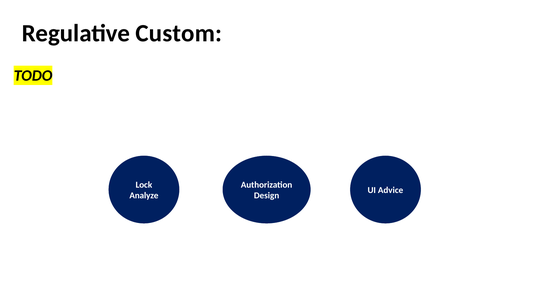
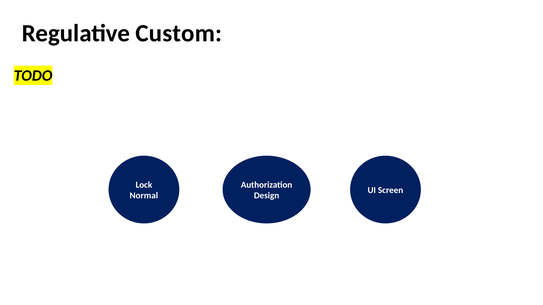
Advice: Advice -> Screen (391, 190)
Analyze: Analyze -> Normal (144, 196)
